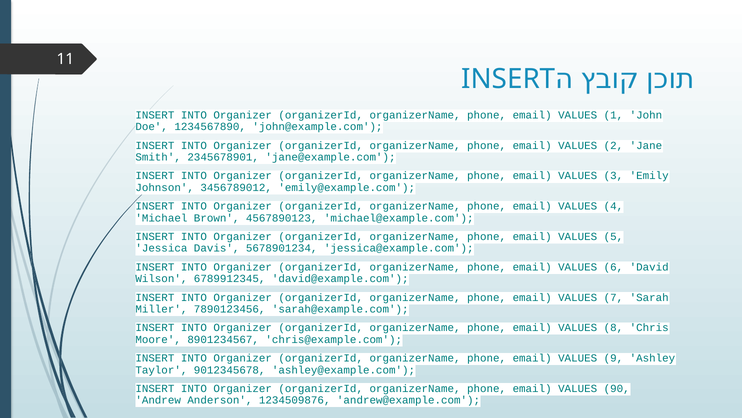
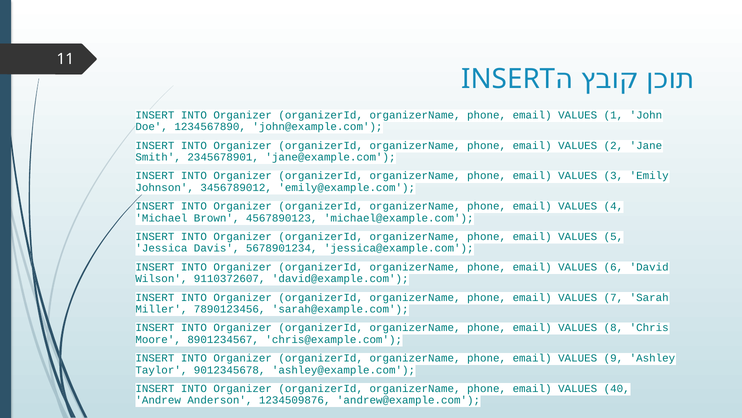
6789912345: 6789912345 -> 9110372607 (230, 278)
90: 90 -> 40 (617, 388)
